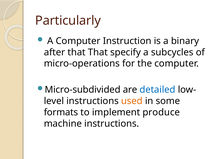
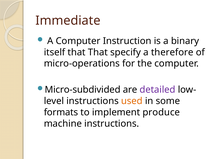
Particularly: Particularly -> Immediate (68, 21)
after: after -> itself (55, 52)
subcycles: subcycles -> therefore (172, 52)
detailed colour: blue -> purple (158, 90)
